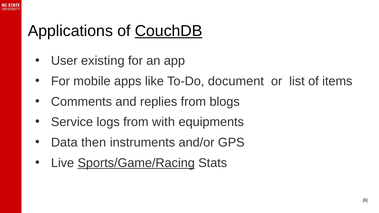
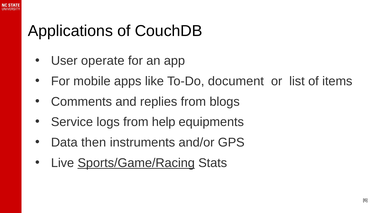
CouchDB underline: present -> none (169, 31)
existing: existing -> operate (103, 61)
with: with -> help (164, 122)
